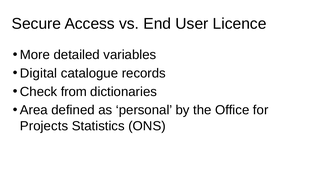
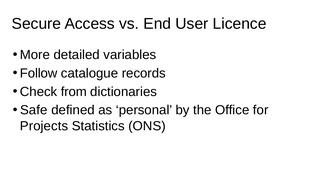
Digital: Digital -> Follow (39, 73)
Area: Area -> Safe (34, 110)
